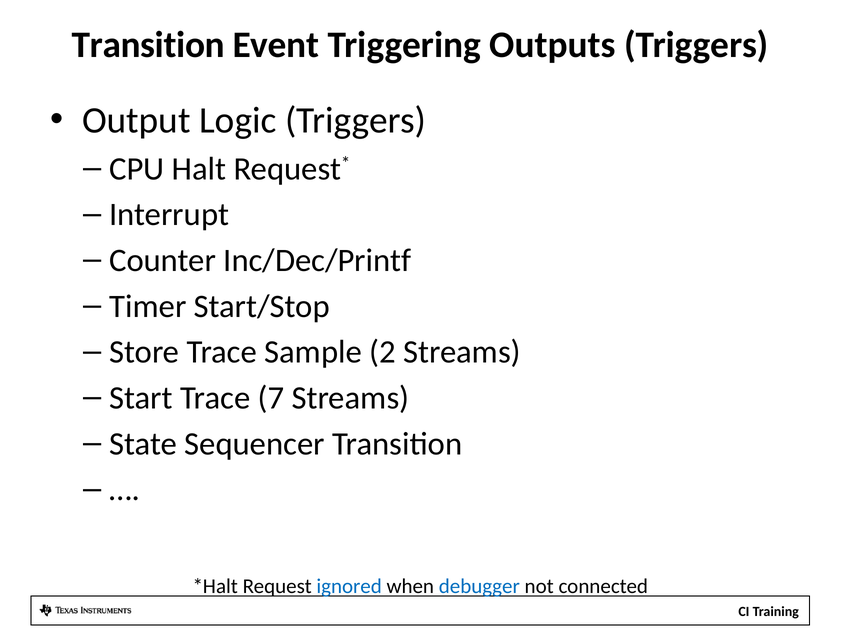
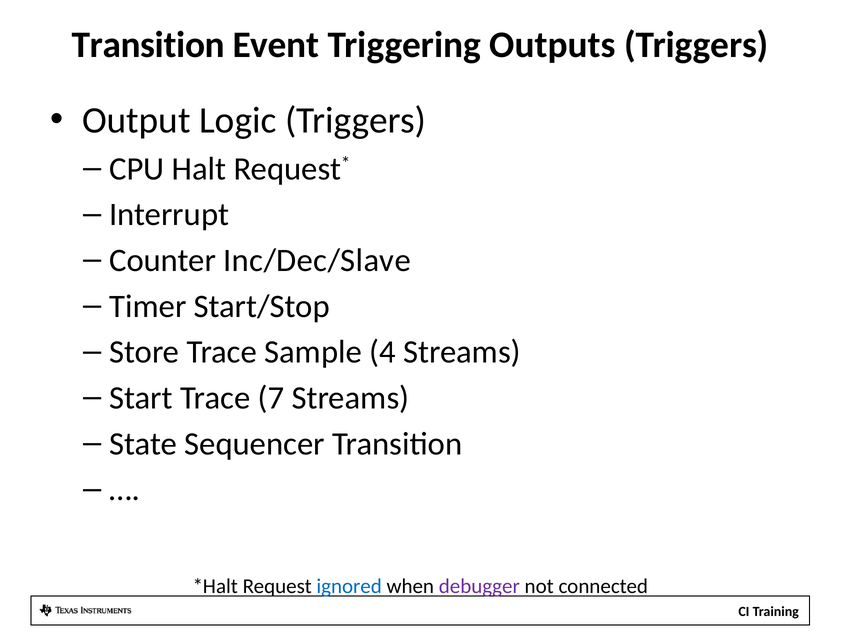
Inc/Dec/Printf: Inc/Dec/Printf -> Inc/Dec/Slave (317, 260)
2: 2 -> 4 (383, 352)
debugger colour: blue -> purple (479, 586)
